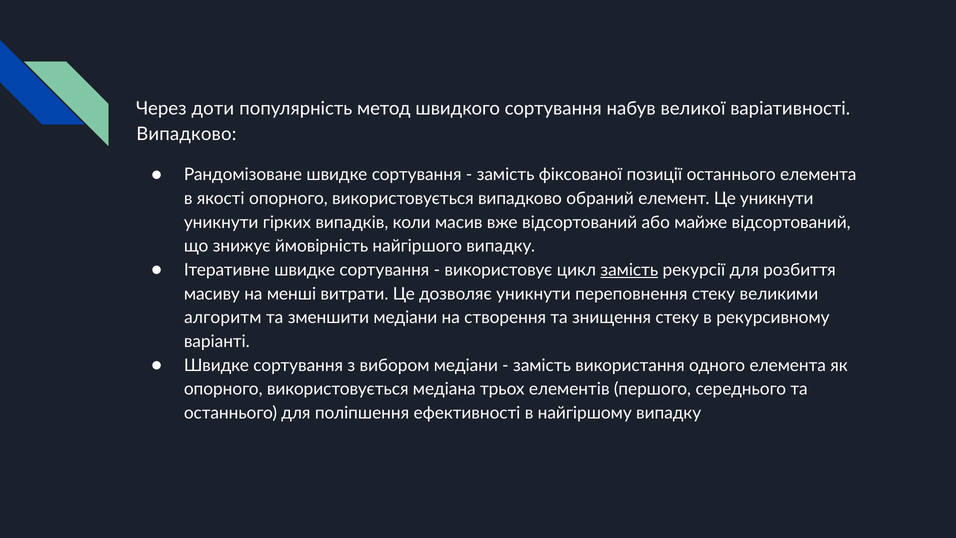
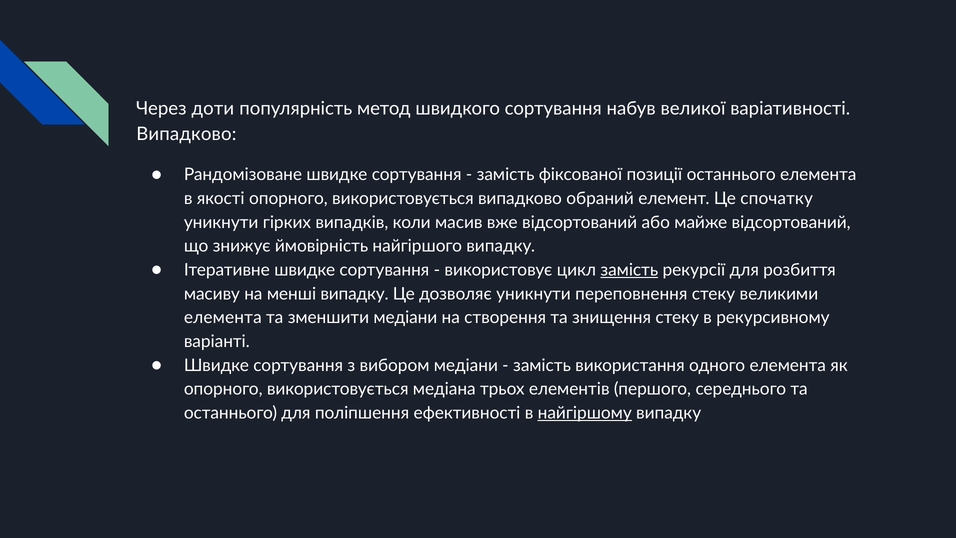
Це уникнути: уникнути -> спочатку (777, 198)
менші витрати: витрати -> випадку (355, 294)
алгоритм: алгоритм -> елемента (223, 318)
найгіршому underline: none -> present (585, 413)
